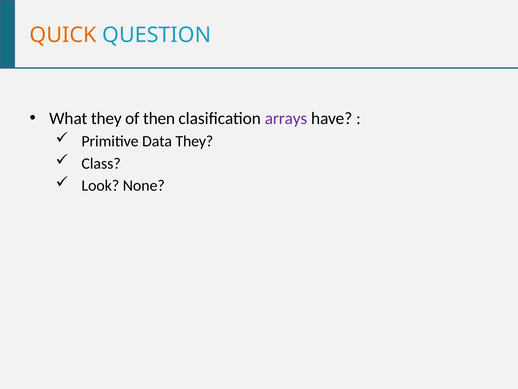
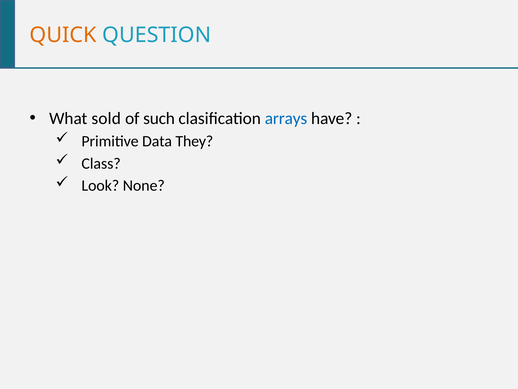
What they: they -> sold (106, 118)
then: then -> such (159, 118)
arrays colour: purple -> blue (286, 118)
